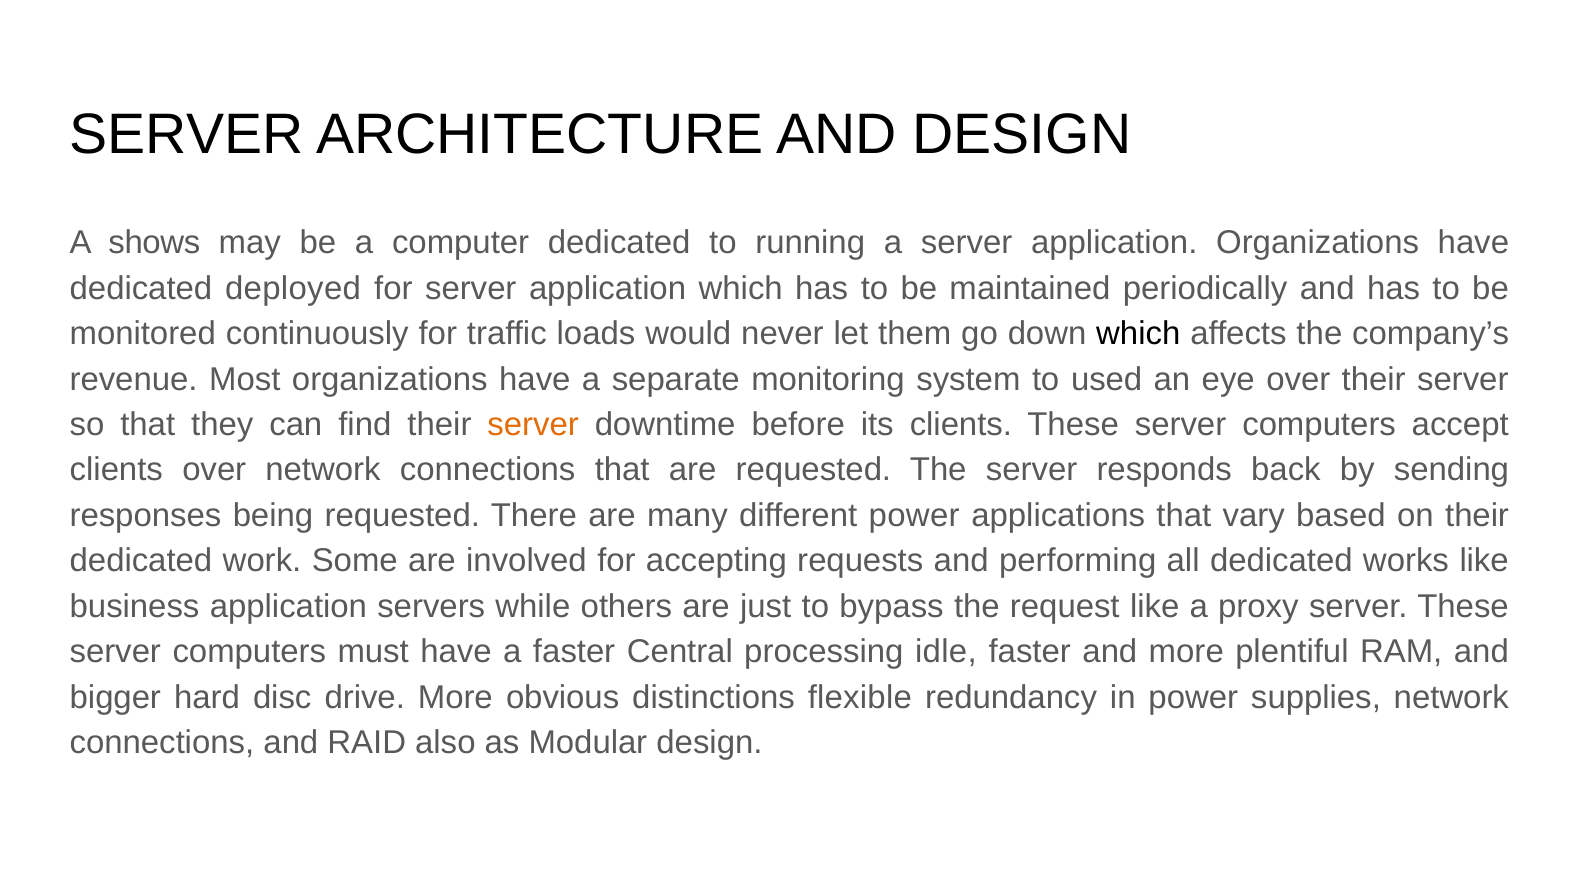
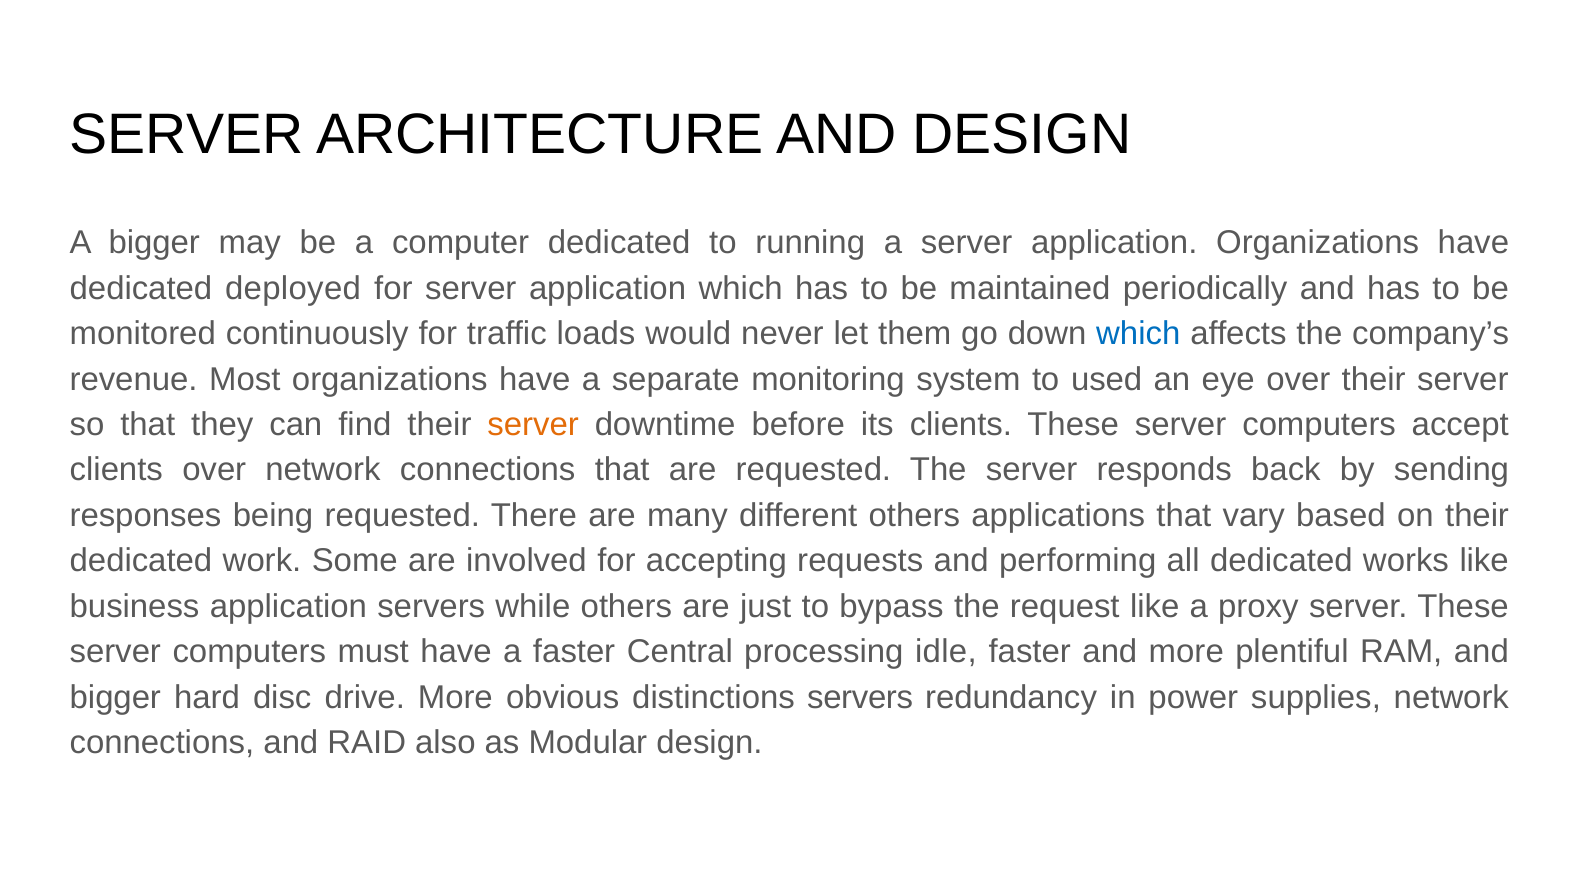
A shows: shows -> bigger (154, 243)
which colour: black -> blue (1138, 334)
different power: power -> others (914, 516)
distinctions flexible: flexible -> servers (860, 697)
